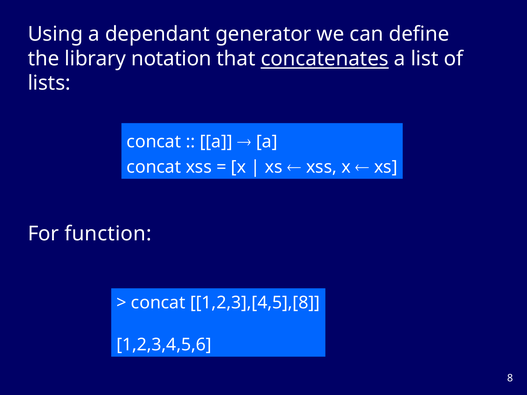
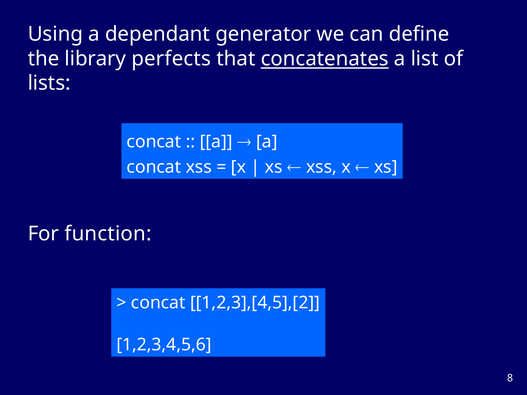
notation: notation -> perfects (171, 59)
1,2,3],[4,5],[8: 1,2,3],[4,5],[8 -> 1,2,3],[4,5],[2 (255, 303)
